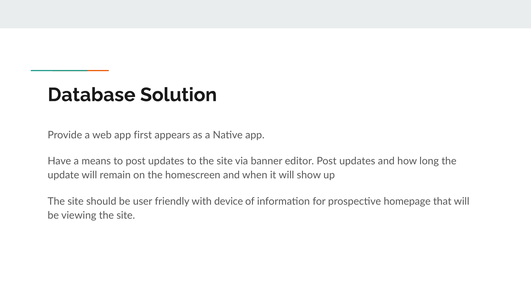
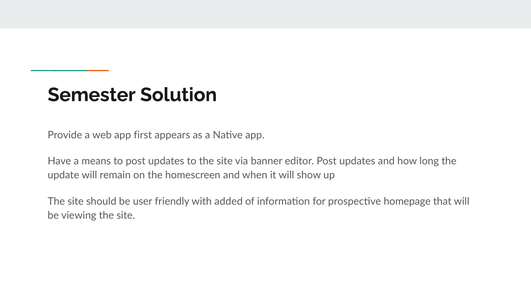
Database: Database -> Semester (92, 95)
device: device -> added (229, 201)
